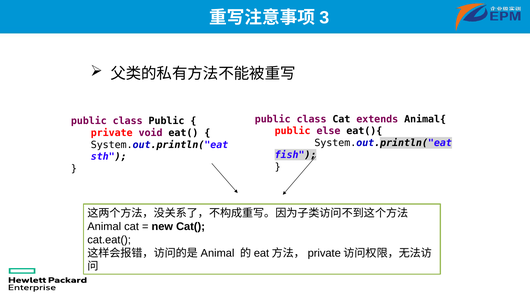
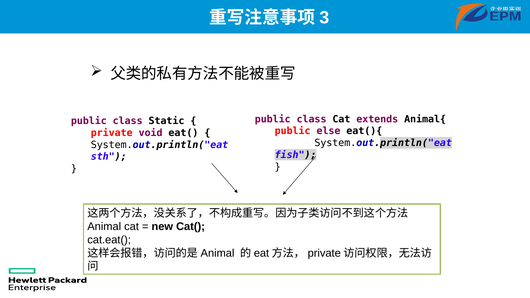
class Public: Public -> Static (166, 121)
